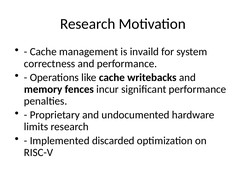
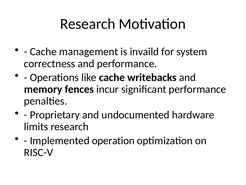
discarded: discarded -> operation (113, 140)
